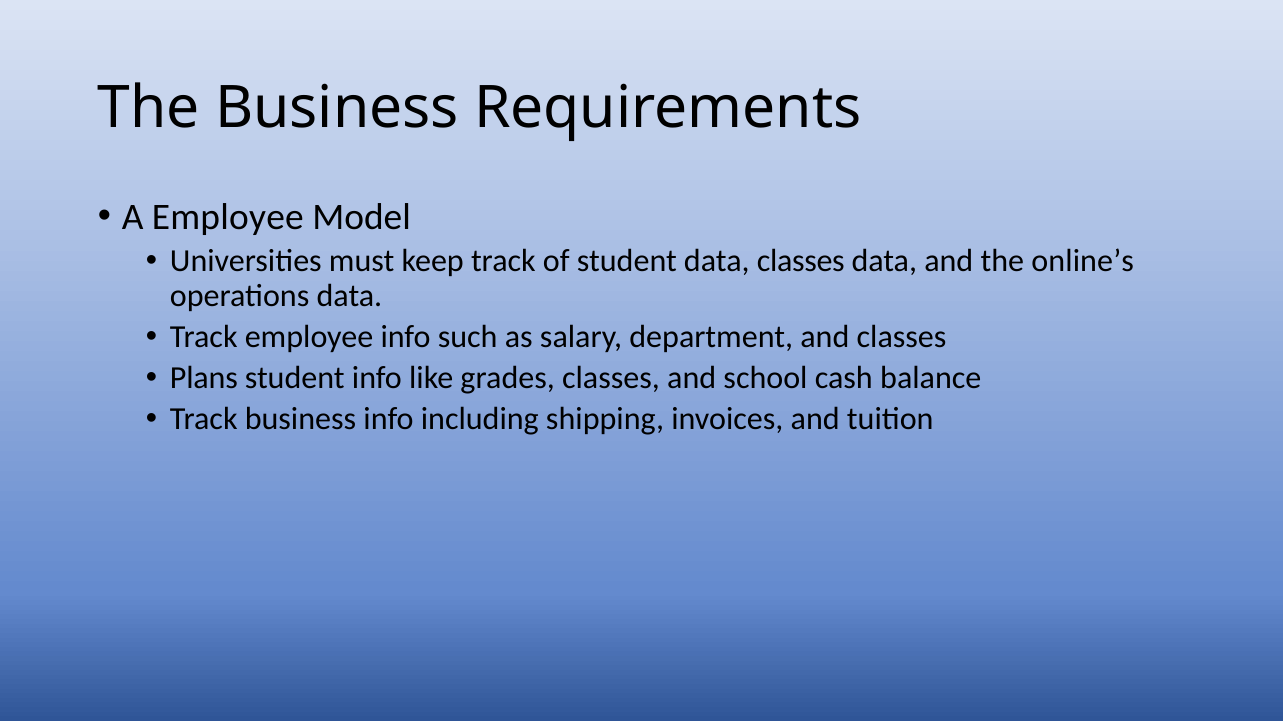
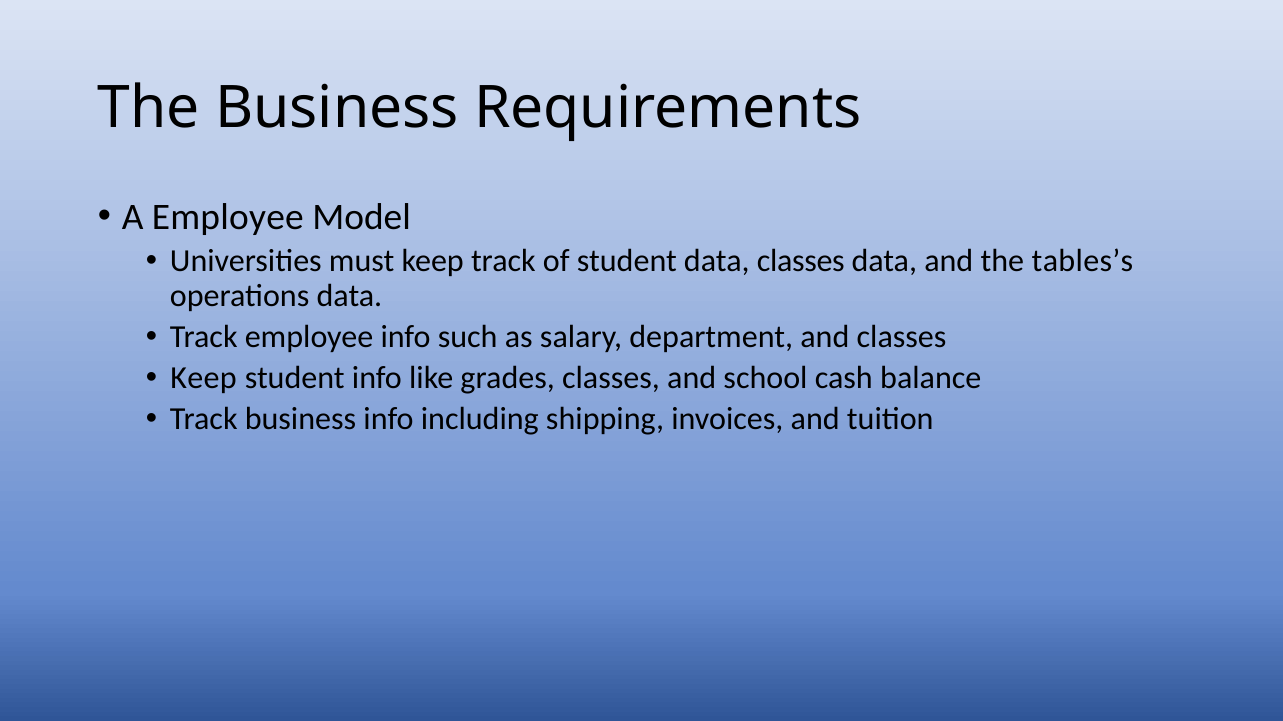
online’s: online’s -> tables’s (1083, 261)
Plans: Plans -> Keep (204, 378)
